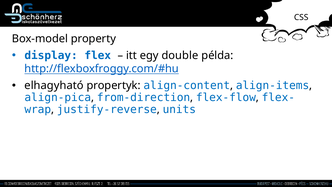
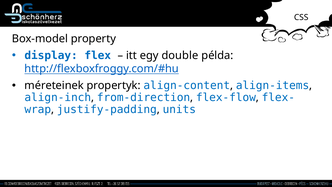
elhagyható: elhagyható -> méreteinek (54, 85)
align-pica: align-pica -> align-inch (58, 97)
justify-reverse: justify-reverse -> justify-padding (107, 109)
